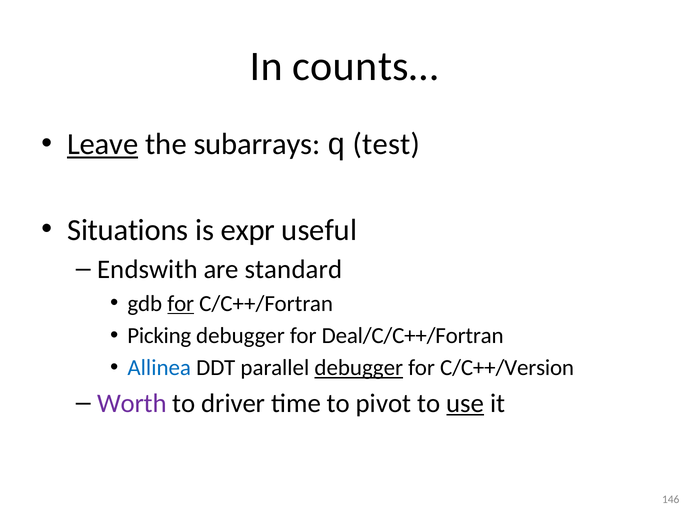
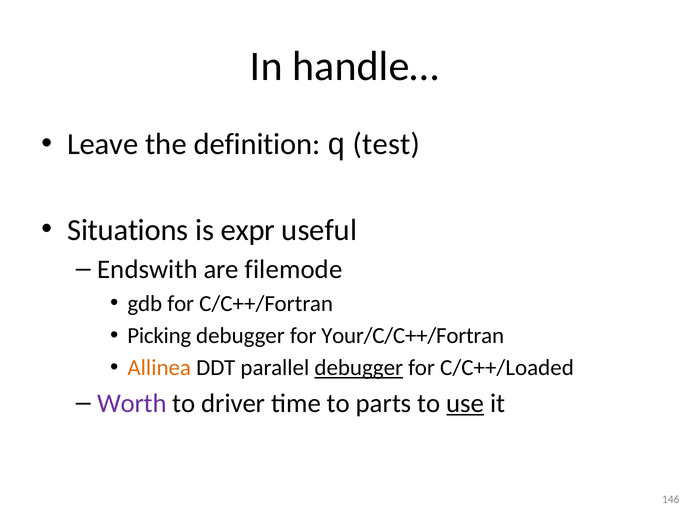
counts…: counts… -> handle… (365, 67)
Leave underline: present -> none (103, 145)
subarrays: subarrays -> definition (257, 145)
standard: standard -> filemode (294, 270)
for underline: present -> none (181, 304)
Deal/C/C++/Fortran: Deal/C/C++/Fortran -> Your/C/C++/Fortran (413, 336)
Allinea colour: blue -> orange (159, 368)
C/C++/Version: C/C++/Version -> C/C++/Loaded (507, 368)
pivot: pivot -> parts (384, 404)
